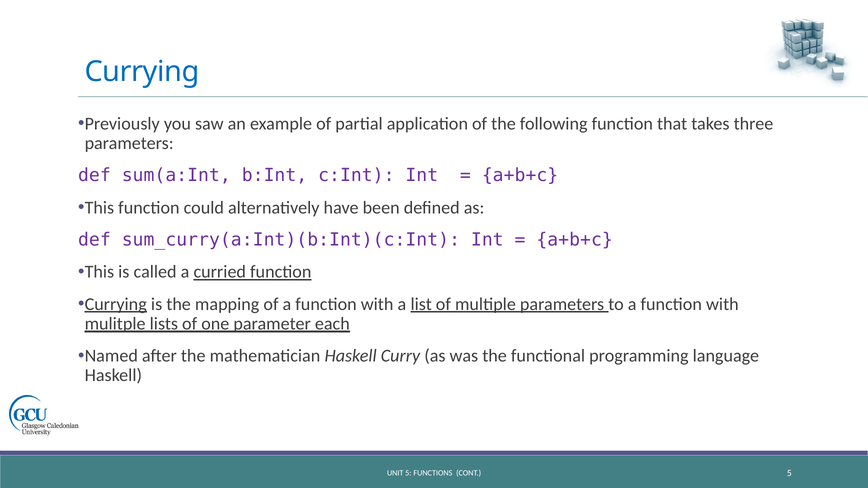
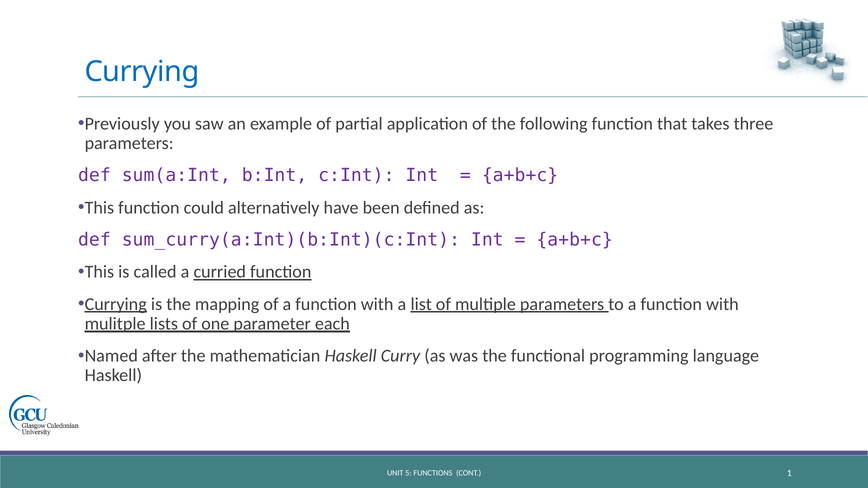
CONT 5: 5 -> 1 (789, 473)
